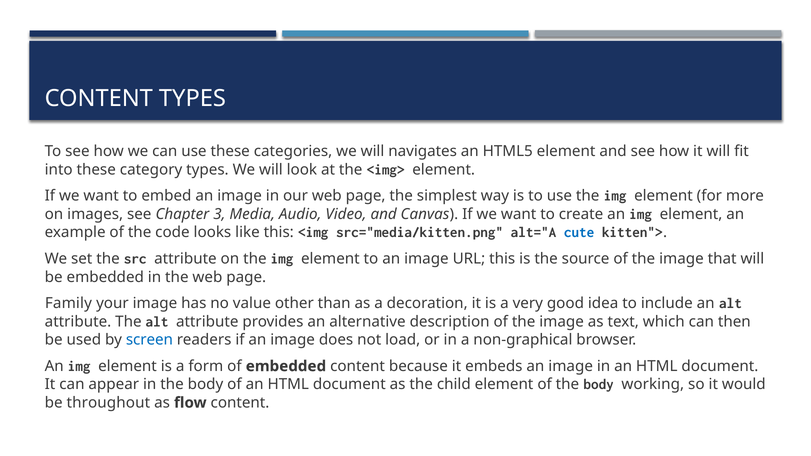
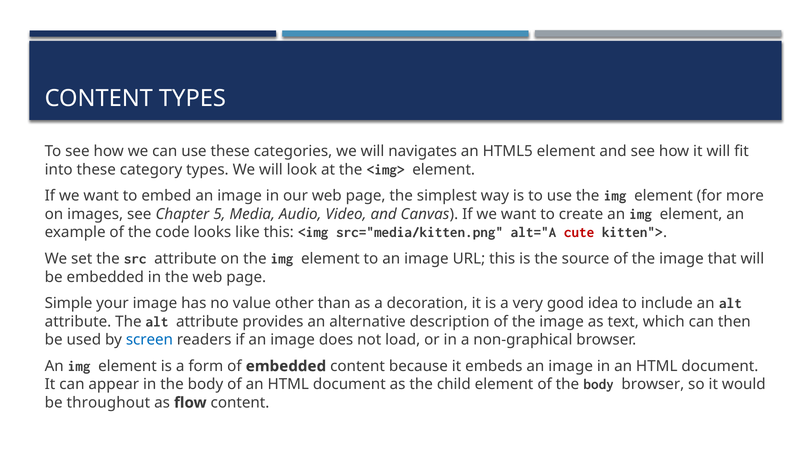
3: 3 -> 5 (219, 214)
cute colour: blue -> red (579, 233)
Family: Family -> Simple (69, 303)
body working: working -> browser (653, 385)
